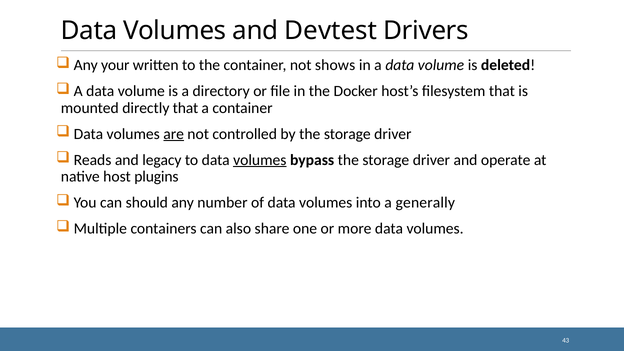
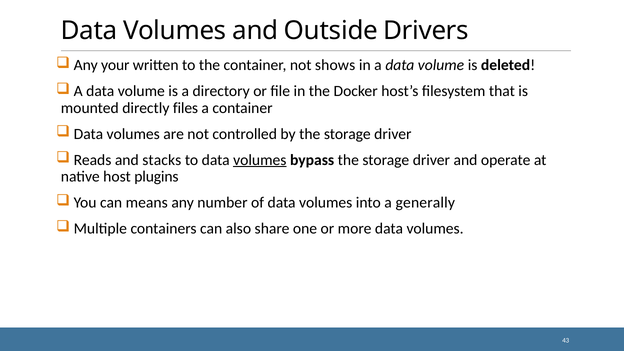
Devtest: Devtest -> Outside (331, 31)
directly that: that -> files (186, 108)
are underline: present -> none (174, 134)
legacy: legacy -> stacks (162, 160)
should: should -> means (147, 203)
